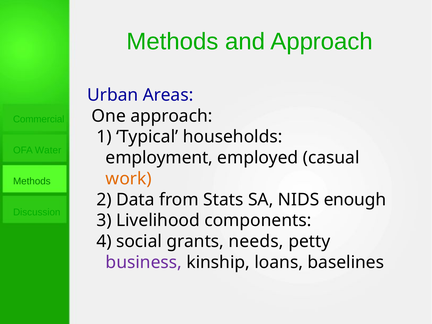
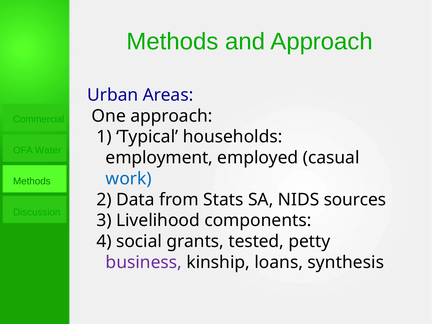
work colour: orange -> blue (129, 179)
enough: enough -> sources (355, 200)
needs: needs -> tested (256, 241)
baselines: baselines -> synthesis (346, 262)
